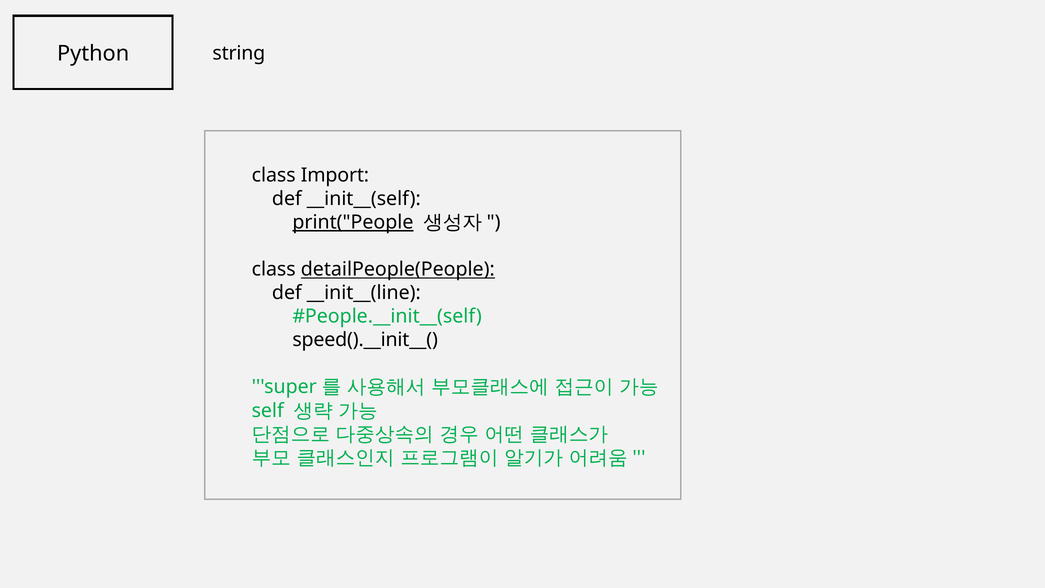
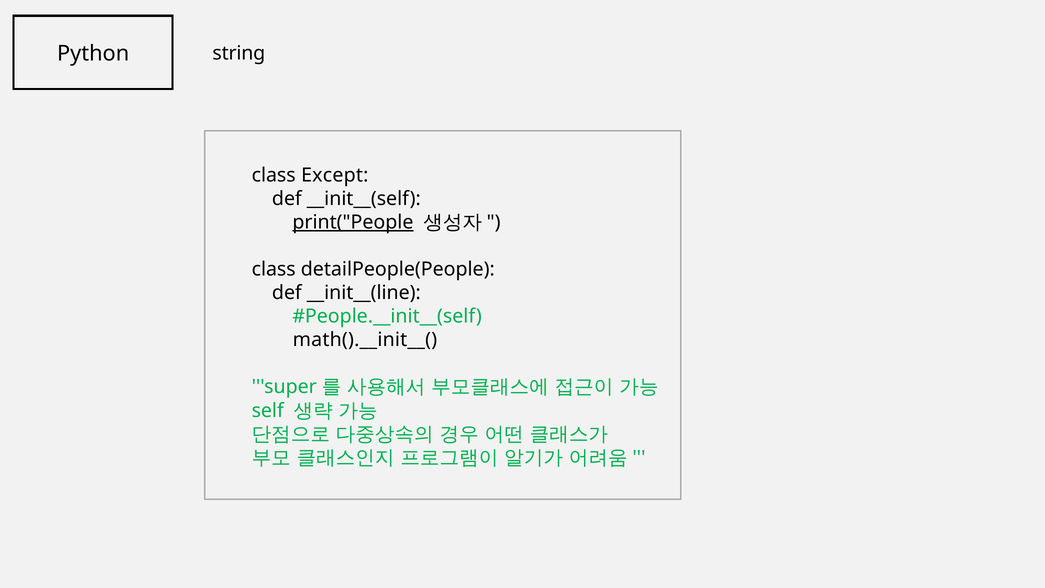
Import: Import -> Except (335, 175)
detailPeople(People underline: present -> none (398, 269)
speed().__init__(: speed().__init__( -> math().__init__( (365, 340)
